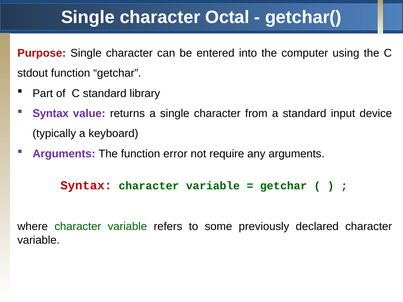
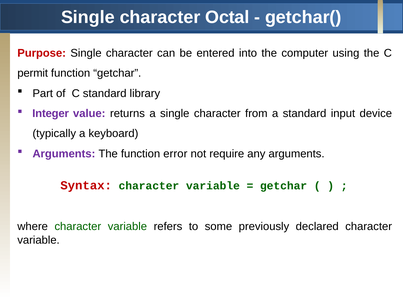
stdout: stdout -> permit (33, 73)
Syntax: Syntax -> Integer (51, 114)
